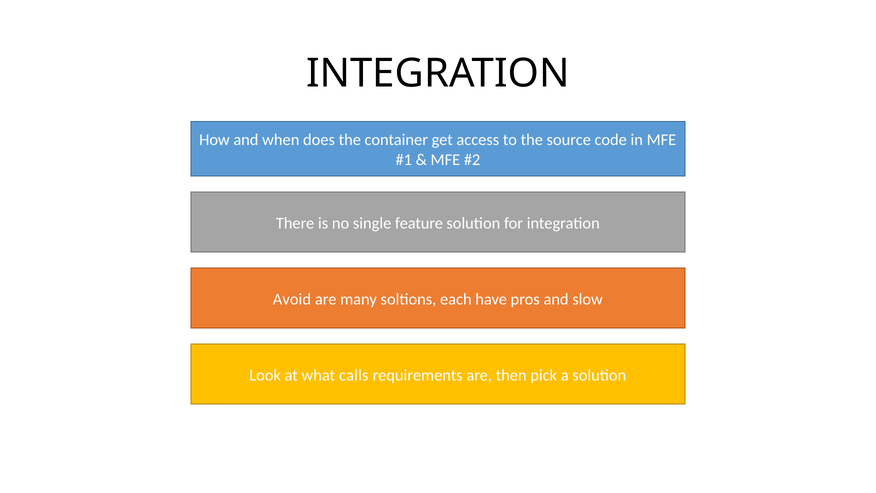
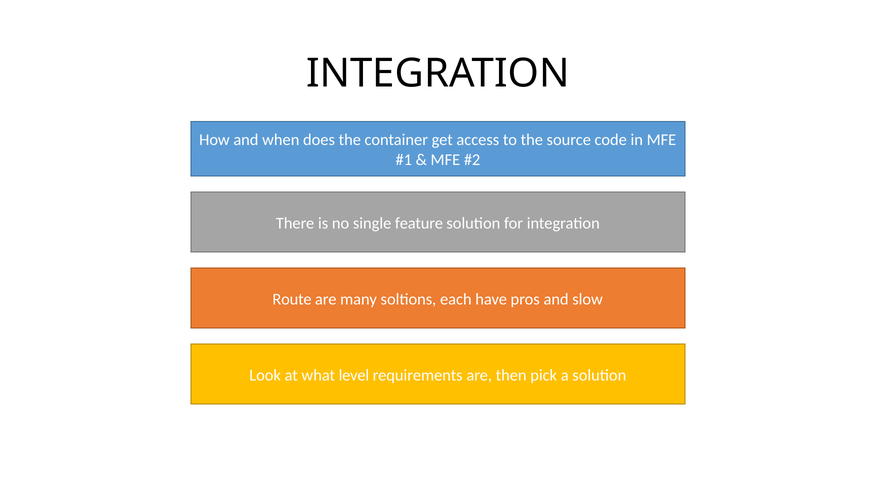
Avoid: Avoid -> Route (292, 299)
calls: calls -> level (354, 375)
